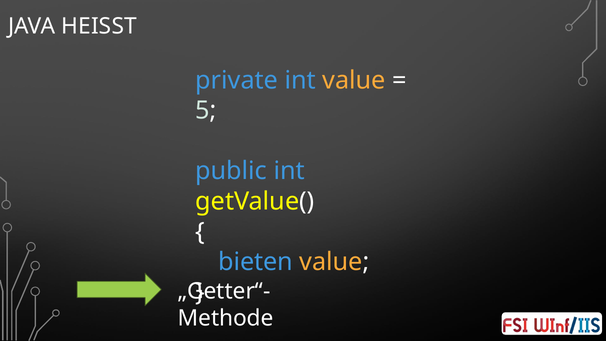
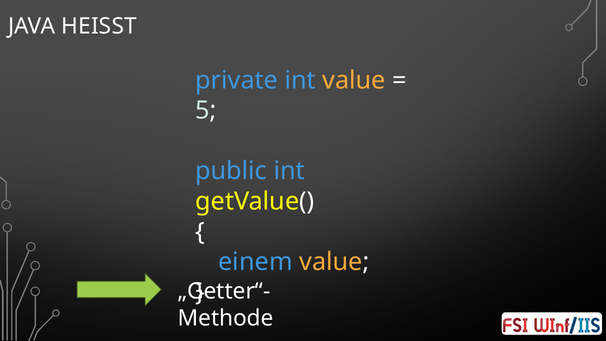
bieten: bieten -> einem (255, 262)
